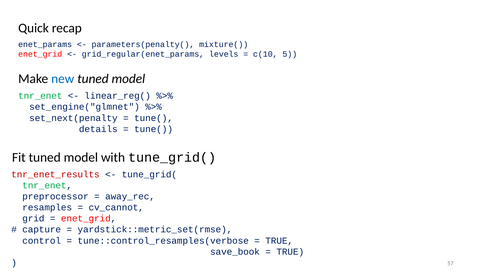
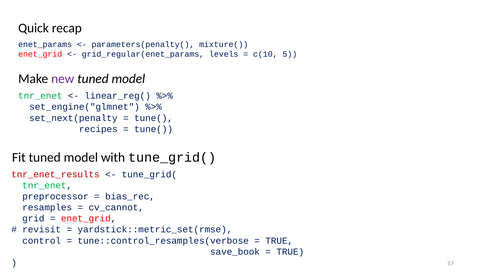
new colour: blue -> purple (63, 79)
details: details -> recipes (98, 129)
away_rec: away_rec -> bias_rec (130, 197)
capture: capture -> revisit (42, 230)
